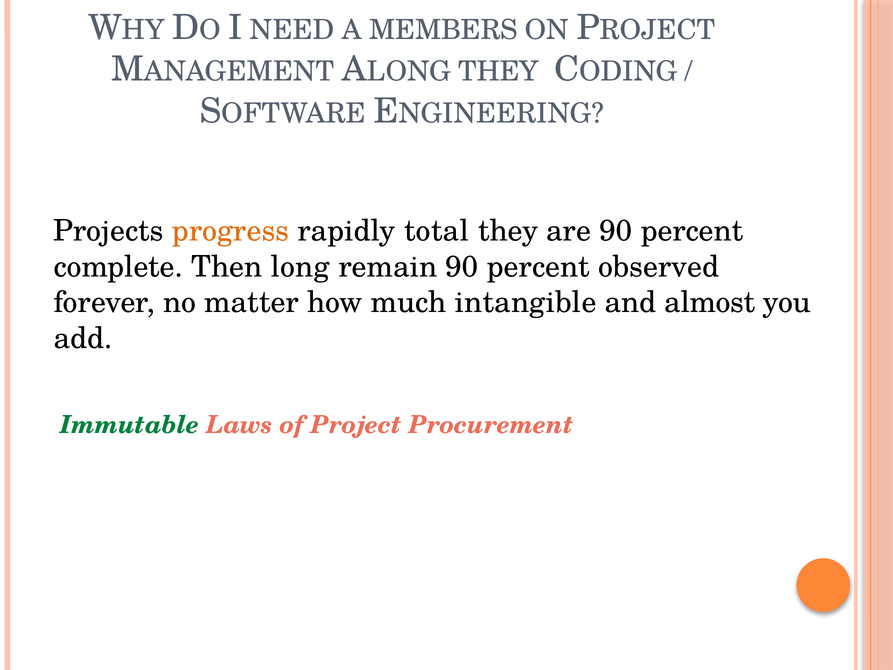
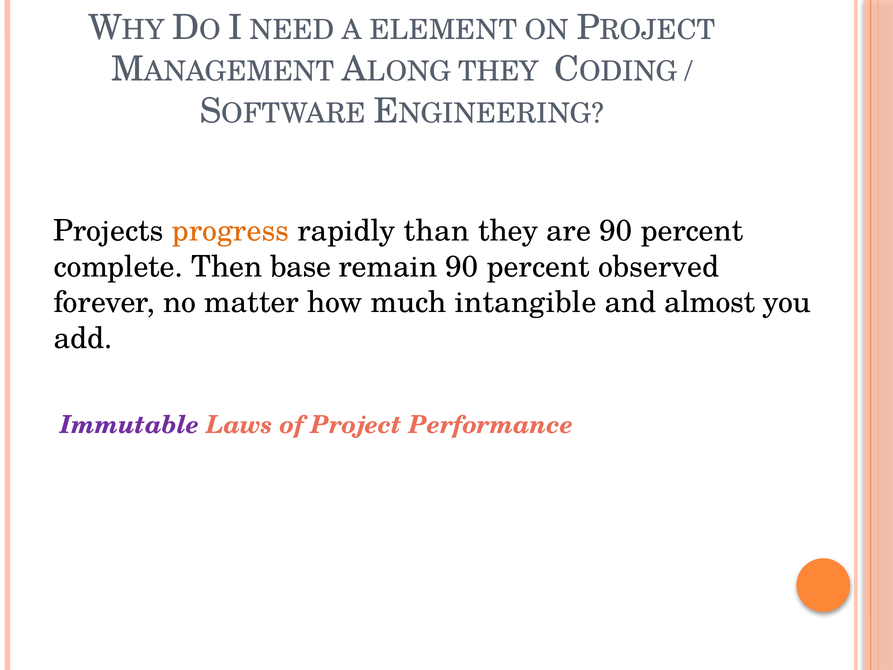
MEMBERS: MEMBERS -> ELEMENT (443, 30)
total: total -> than (437, 231)
Then long: long -> base (301, 267)
Immutable colour: green -> purple (130, 425)
Procurement: Procurement -> Performance (491, 425)
